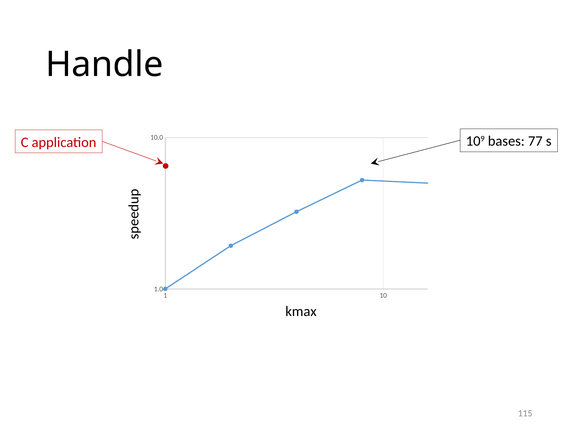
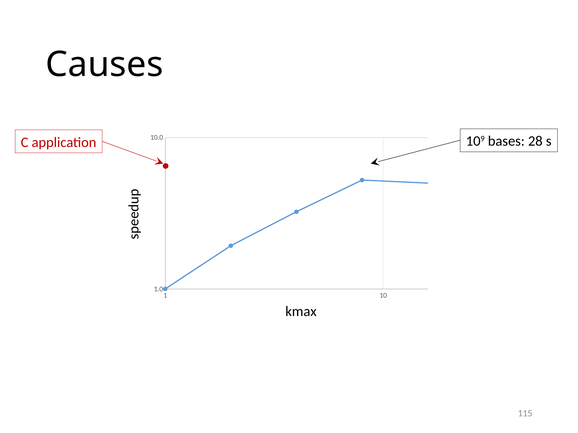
Handle: Handle -> Causes (104, 65)
77: 77 -> 28 (535, 141)
